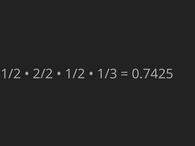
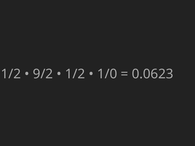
2/2: 2/2 -> 9/2 (43, 74)
1/3: 1/3 -> 1/0 (107, 74)
0.7425: 0.7425 -> 0.0623 (153, 74)
